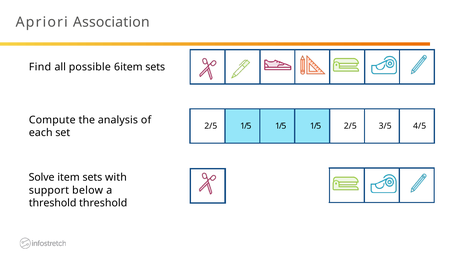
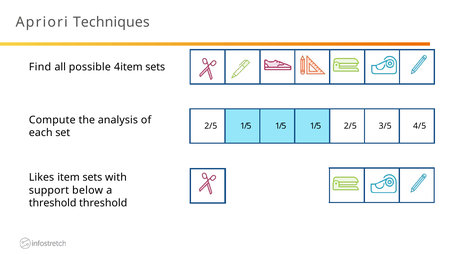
Association: Association -> Techniques (111, 22)
6: 6 -> 4 (117, 67)
Solve: Solve -> Likes (42, 177)
